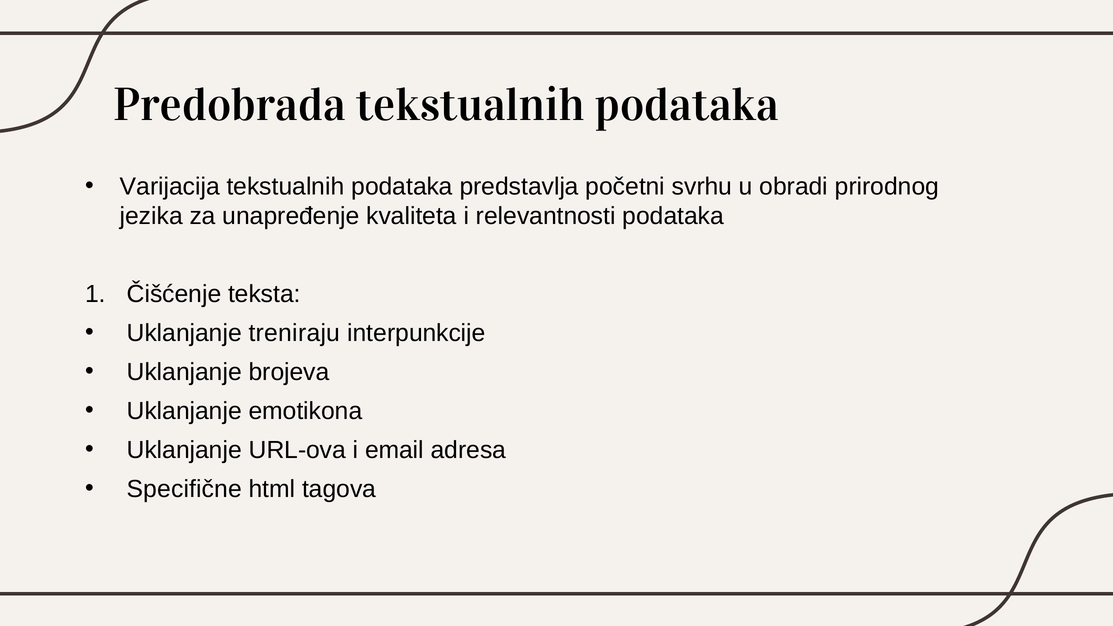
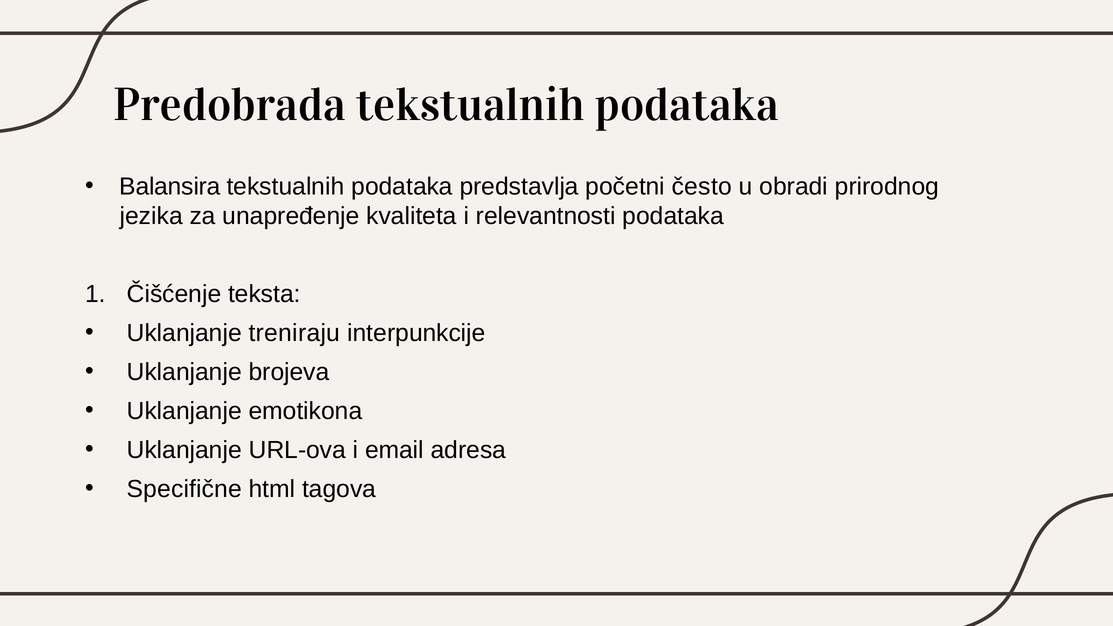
Varijacija: Varijacija -> Balansira (170, 187)
svrhu: svrhu -> često (702, 187)
